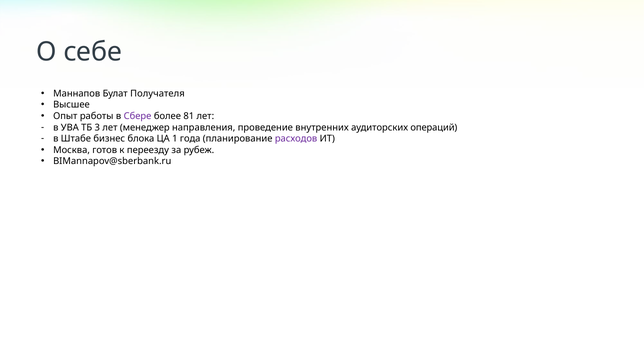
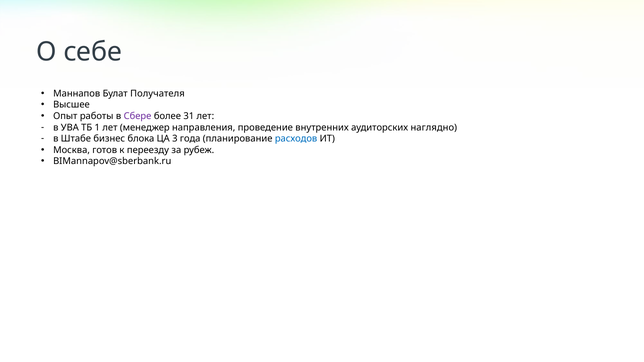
81: 81 -> 31 (189, 116)
3: 3 -> 1 (97, 127)
операций: операций -> наглядно (434, 127)
1: 1 -> 3 (175, 139)
расходов colour: purple -> blue (296, 139)
